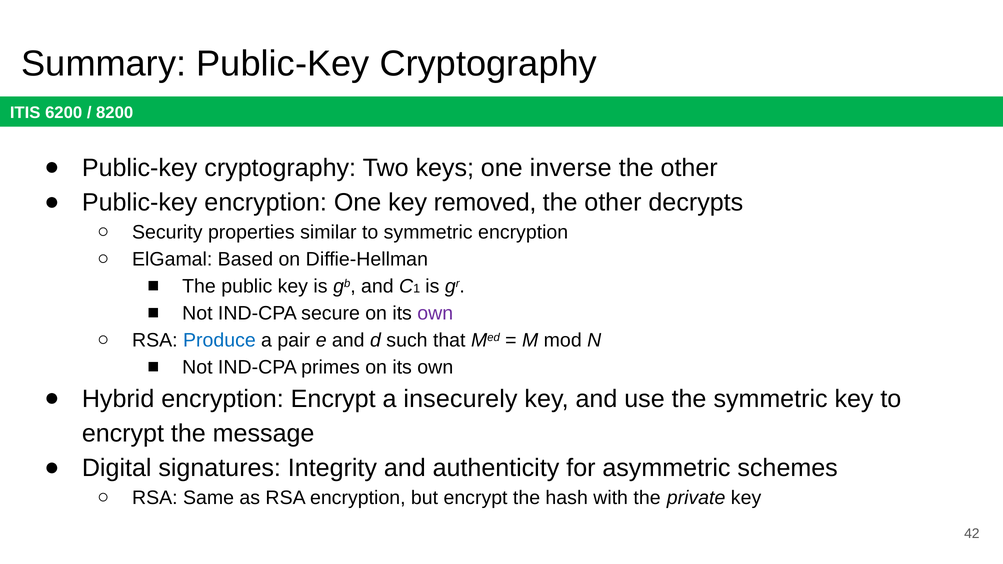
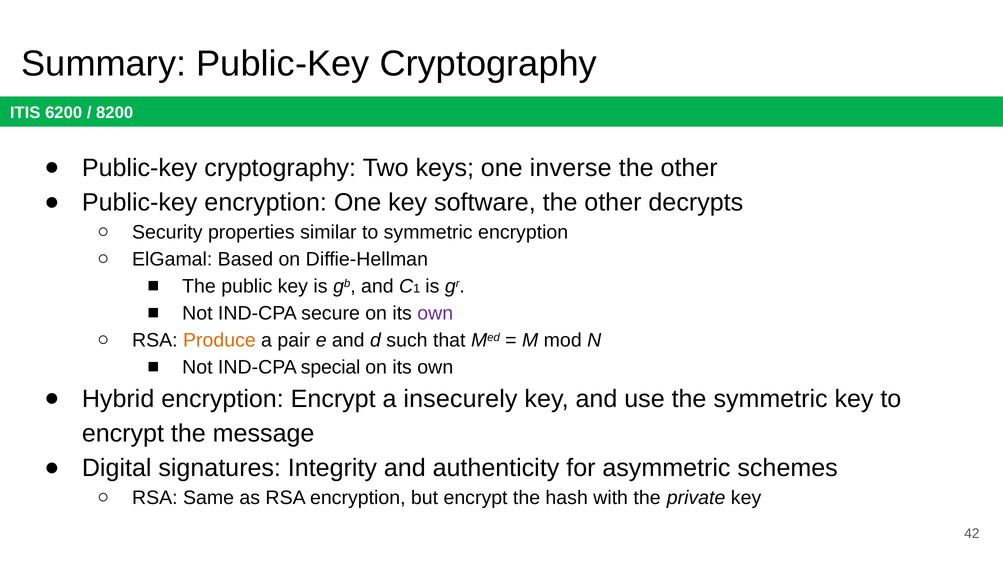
removed: removed -> software (485, 203)
Produce colour: blue -> orange (219, 340)
primes: primes -> special (331, 367)
